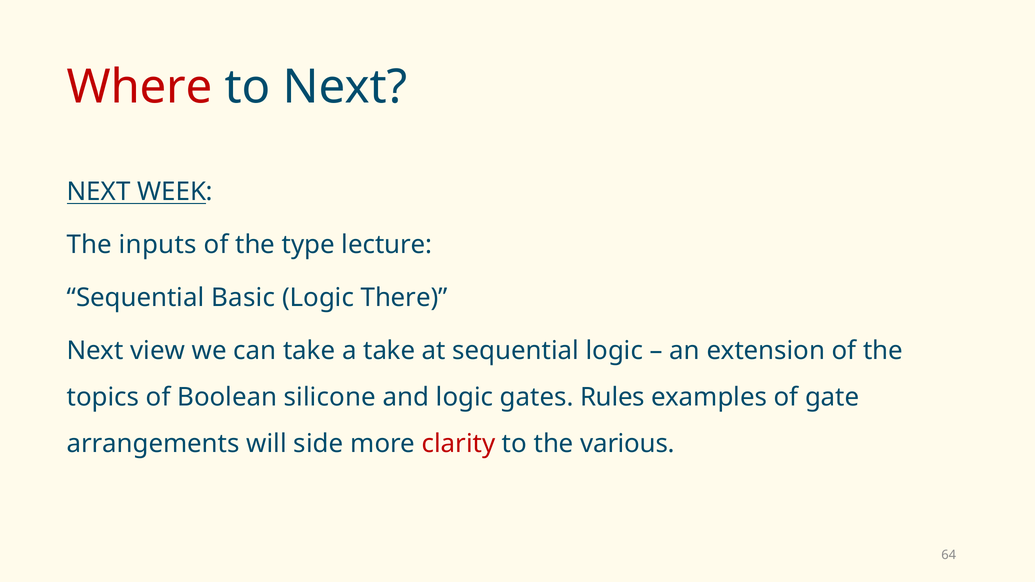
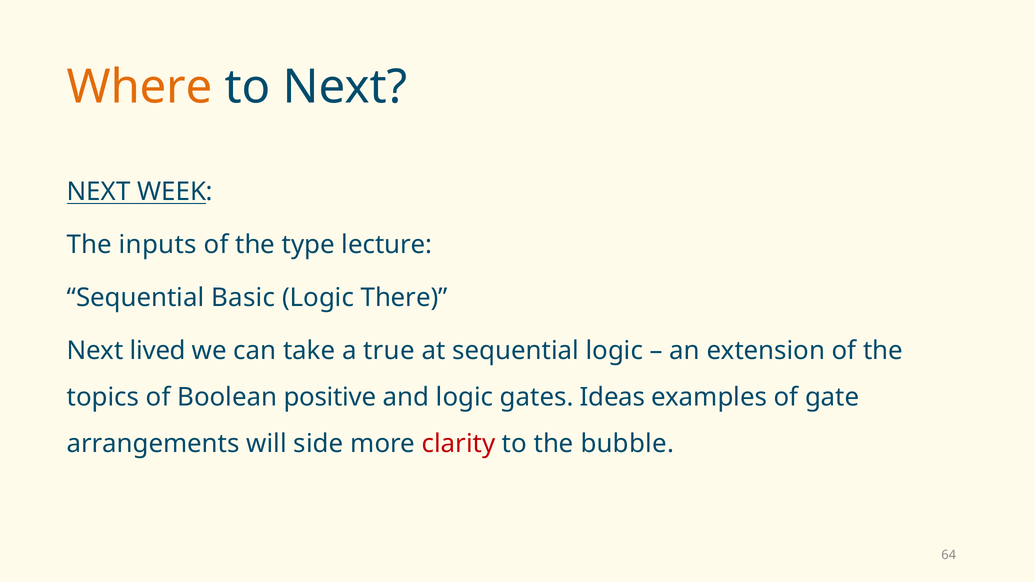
Where colour: red -> orange (140, 87)
view: view -> lived (158, 351)
a take: take -> true (389, 351)
silicone: silicone -> positive (330, 397)
Rules: Rules -> Ideas (612, 397)
various: various -> bubble (627, 444)
